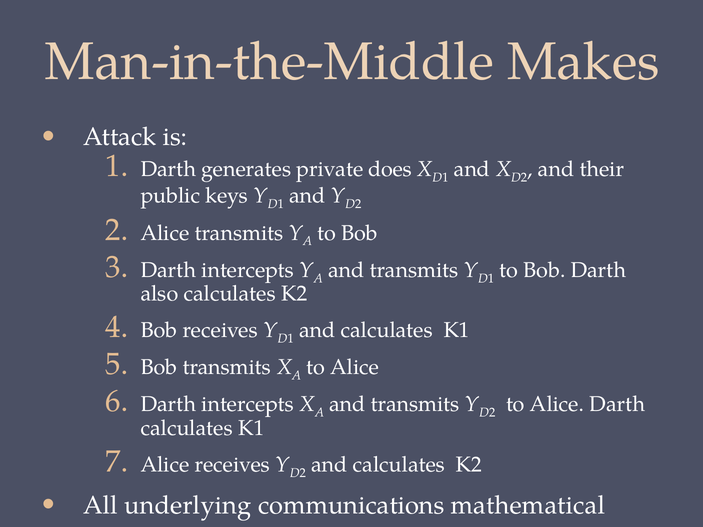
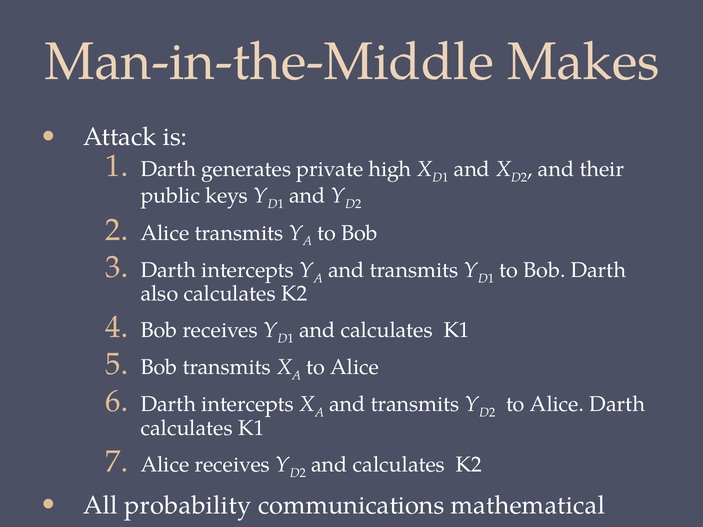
does: does -> high (390, 169)
underlying: underlying -> probability (188, 506)
